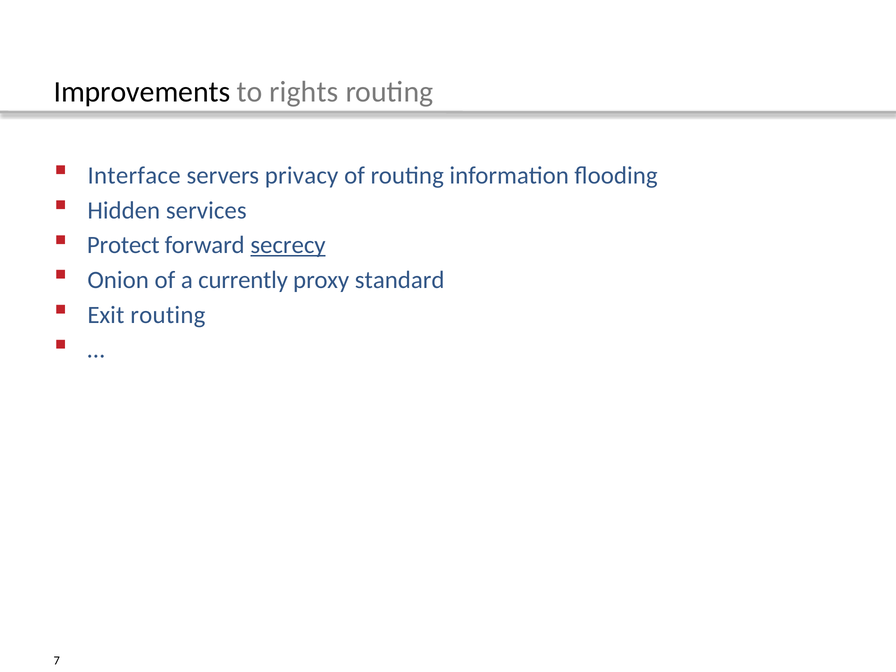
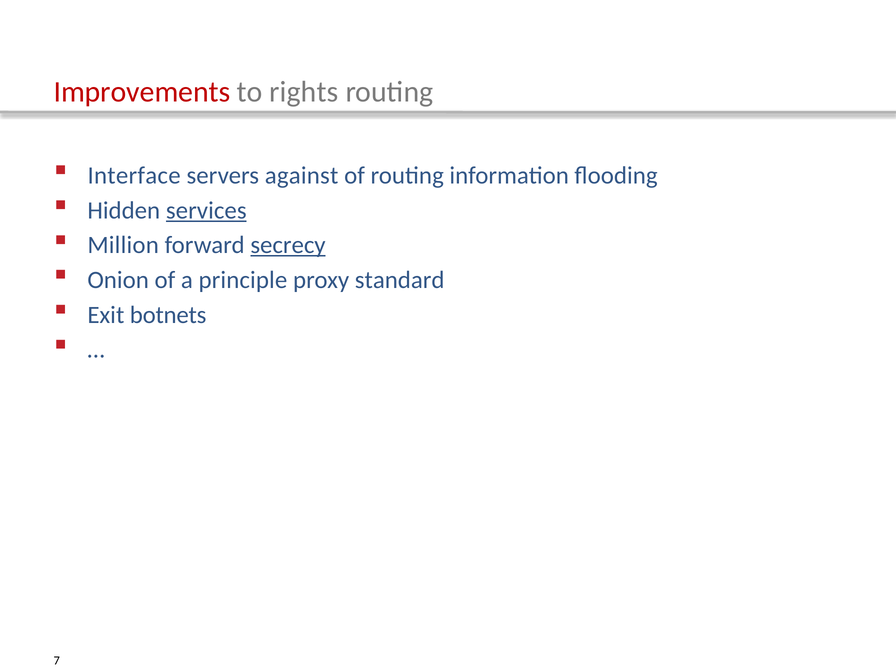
Improvements colour: black -> red (142, 92)
privacy: privacy -> against (302, 175)
services underline: none -> present (206, 210)
Protect: Protect -> Million (123, 245)
currently: currently -> principle (243, 280)
Exit routing: routing -> botnets (168, 315)
